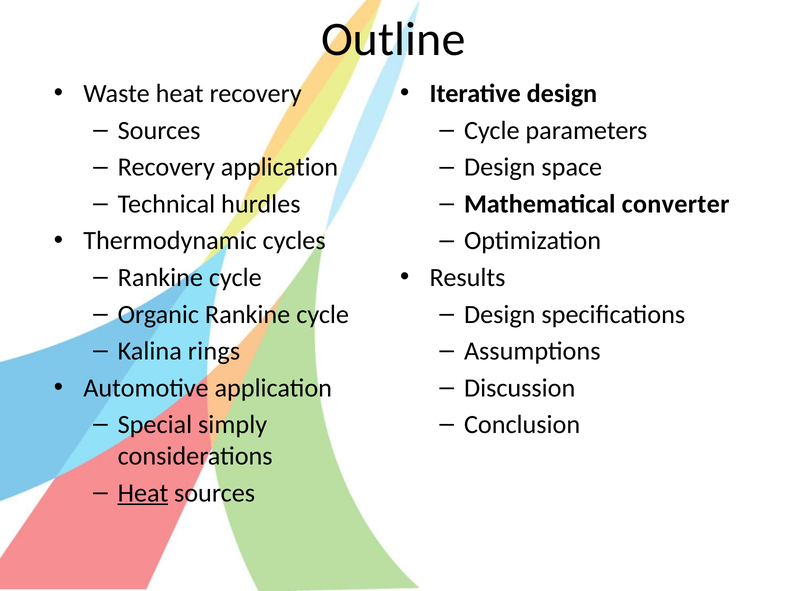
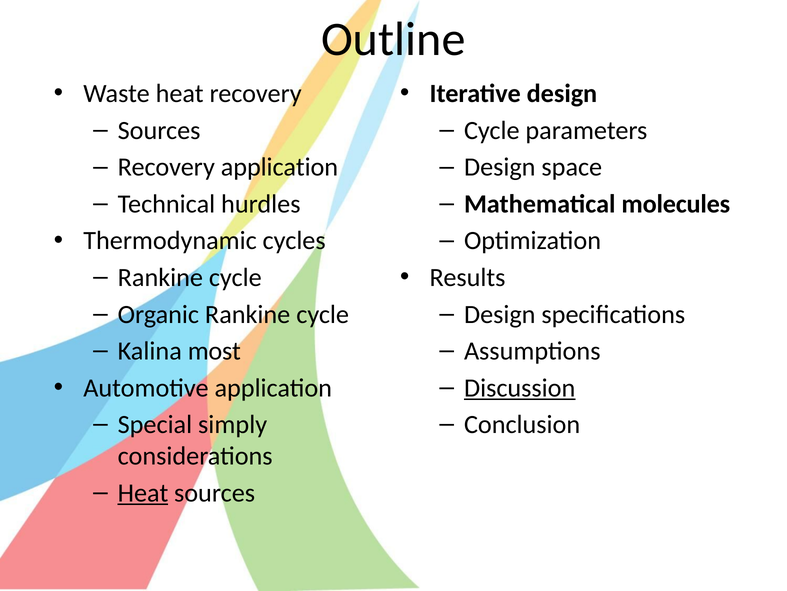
converter: converter -> molecules (676, 204)
rings: rings -> most (214, 351)
Discussion underline: none -> present (520, 387)
